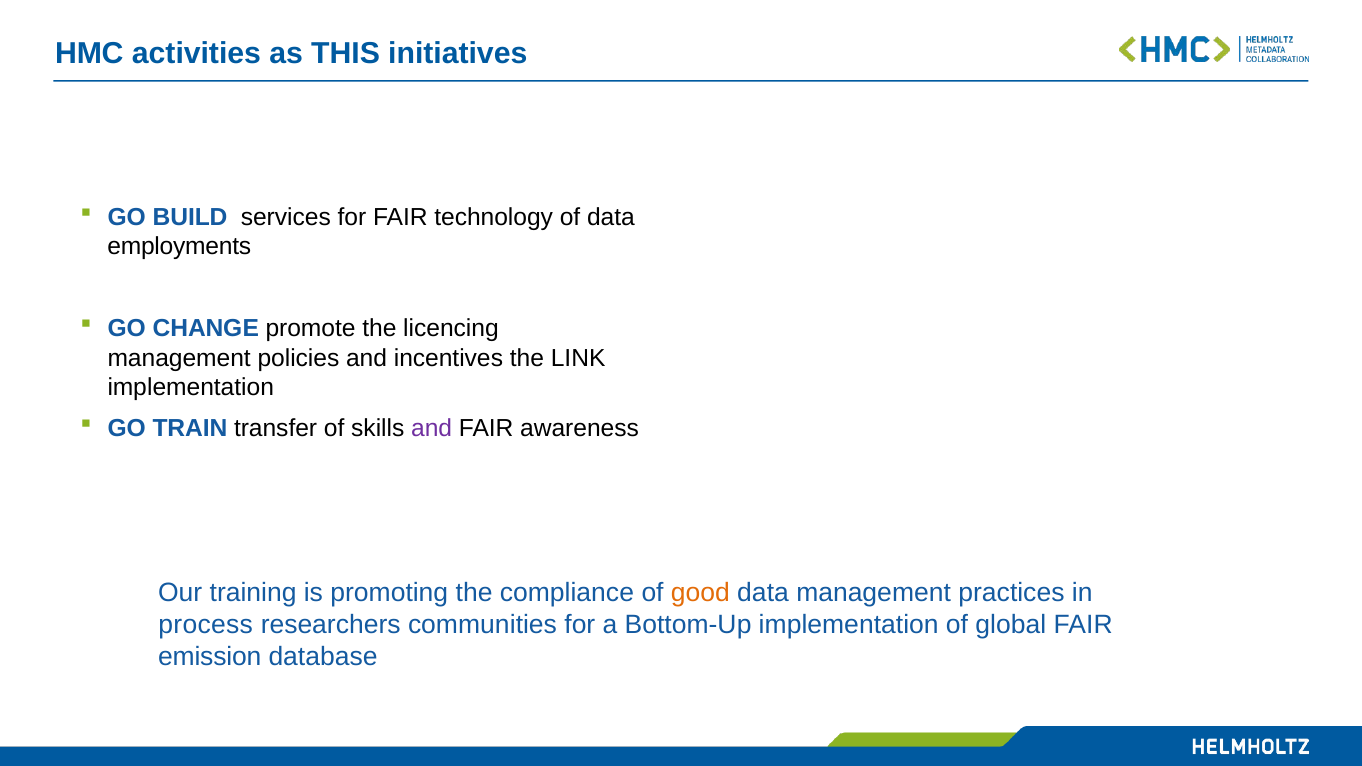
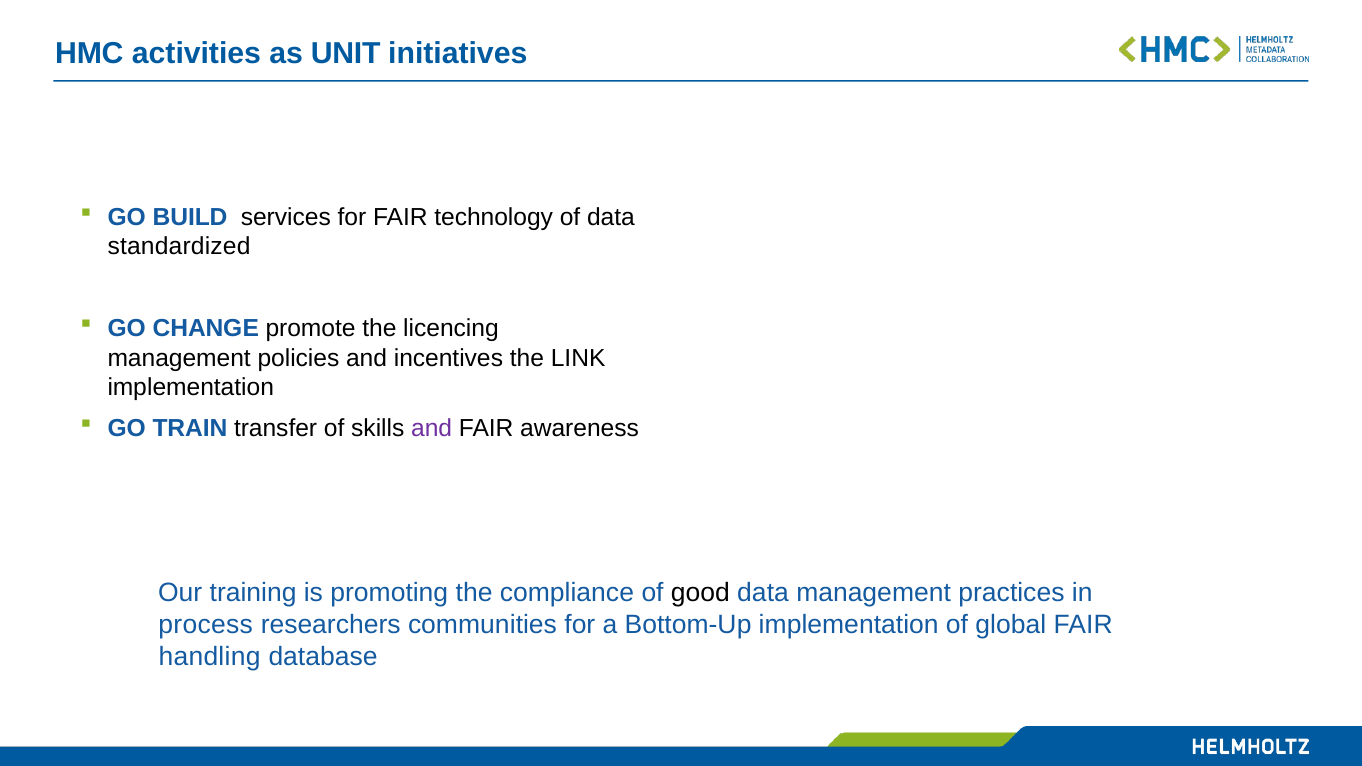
THIS: THIS -> UNIT (346, 54)
employments: employments -> standardized (179, 247)
good colour: orange -> black (700, 593)
emission: emission -> handling (210, 656)
